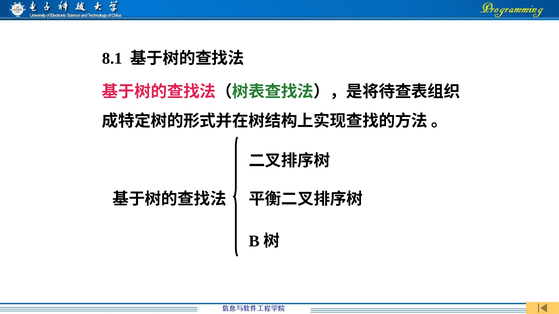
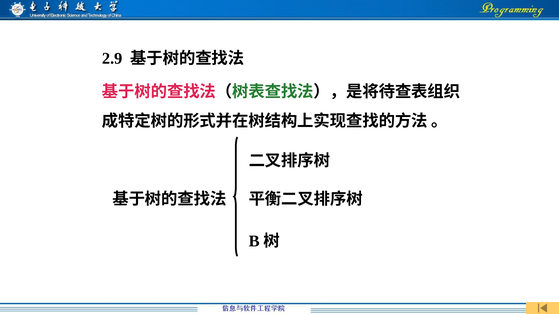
8.1: 8.1 -> 2.9 (112, 58)
